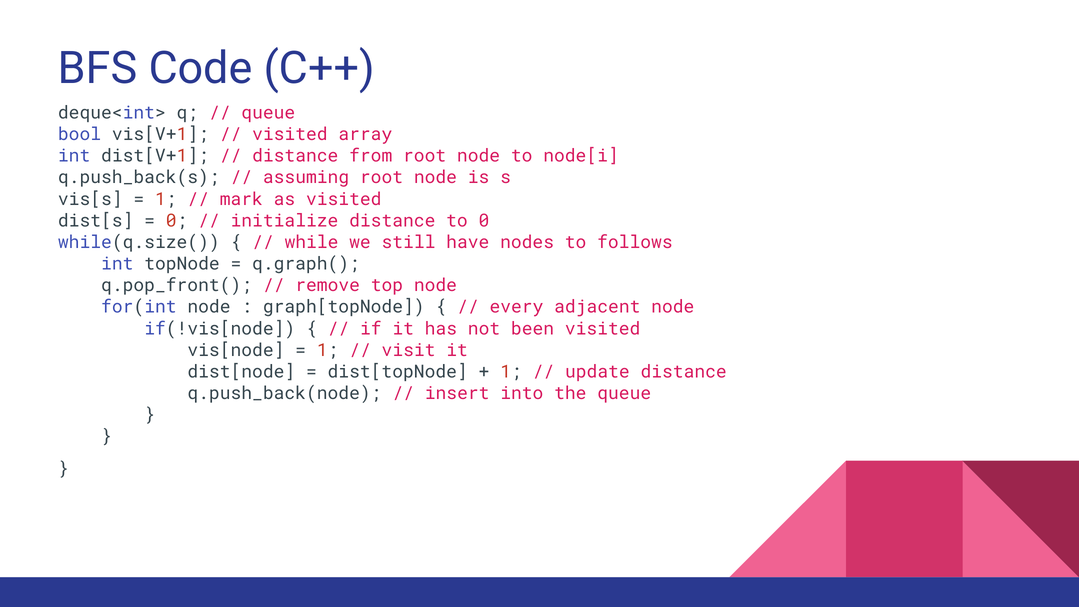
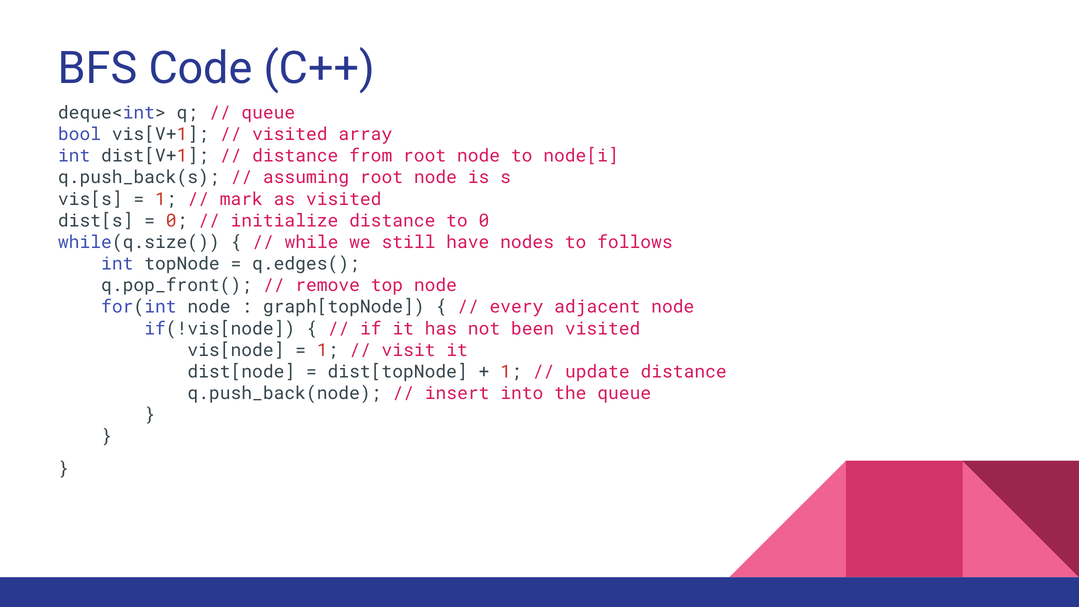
q.graph(: q.graph( -> q.edges( (306, 264)
